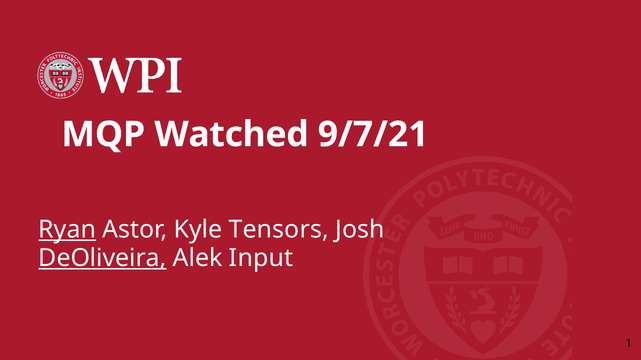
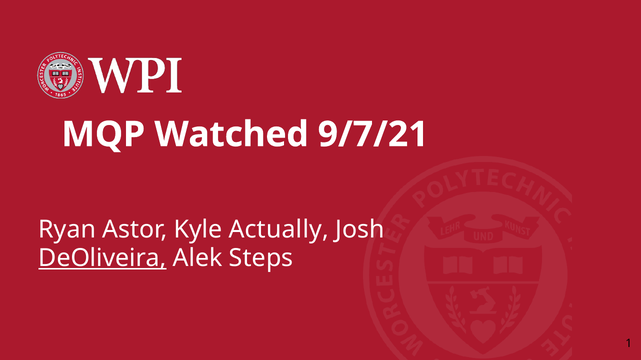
Ryan underline: present -> none (67, 230)
Tensors: Tensors -> Actually (279, 230)
Input: Input -> Steps (261, 258)
